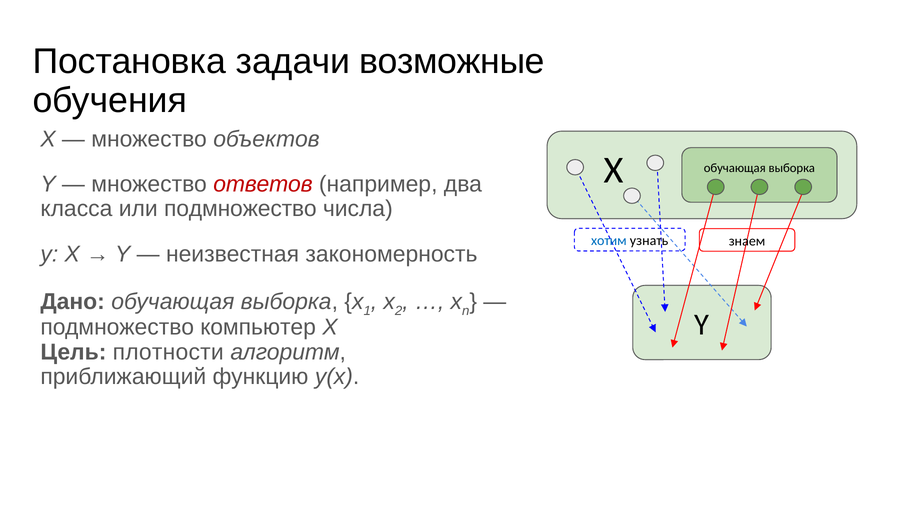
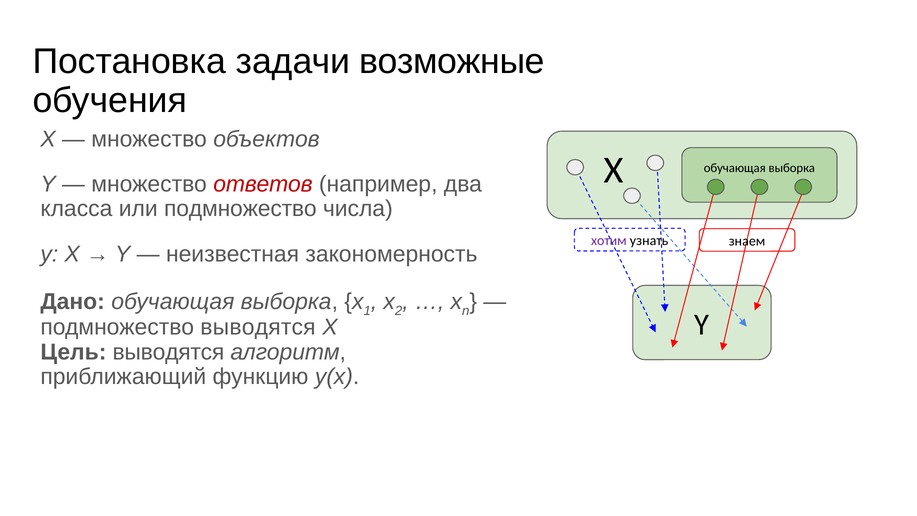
хотим colour: blue -> purple (609, 240)
подмножество компьютер: компьютер -> выводятся (258, 327)
Цель плотности: плотности -> выводятся (168, 352)
